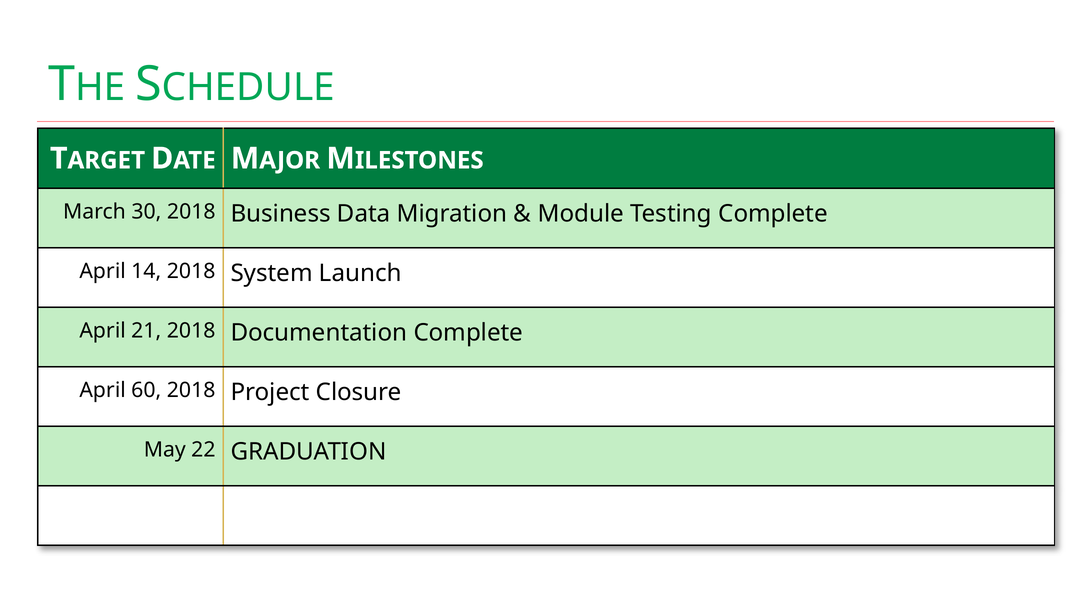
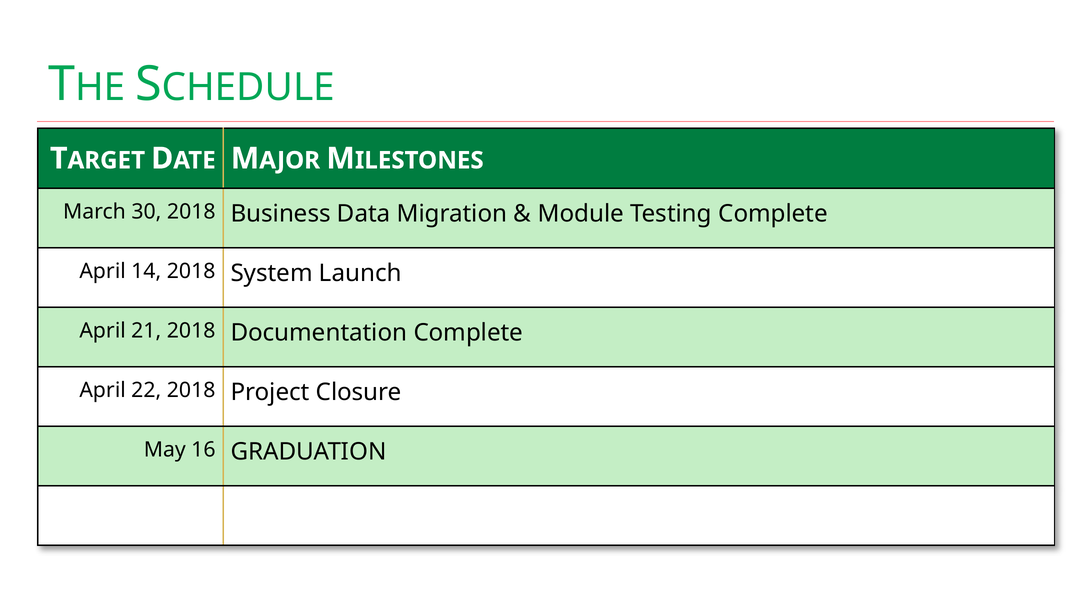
60: 60 -> 22 (146, 390)
22: 22 -> 16 (203, 449)
